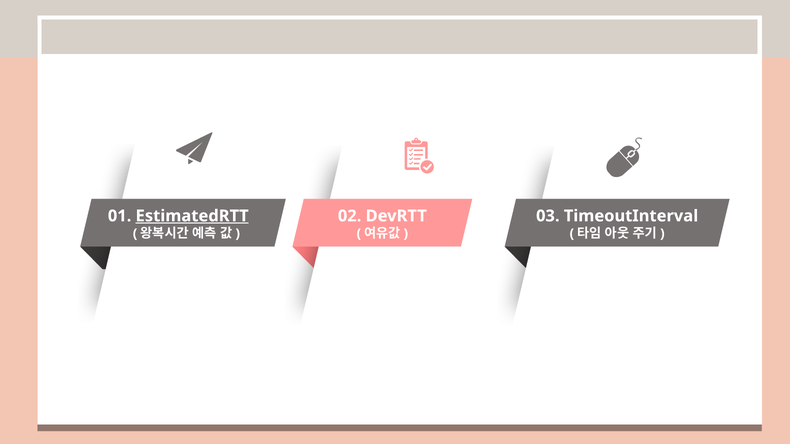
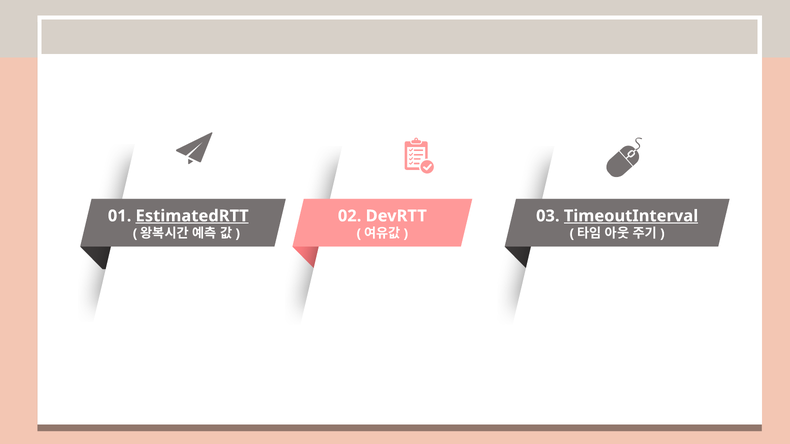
TimeoutInterval underline: none -> present (631, 216)
